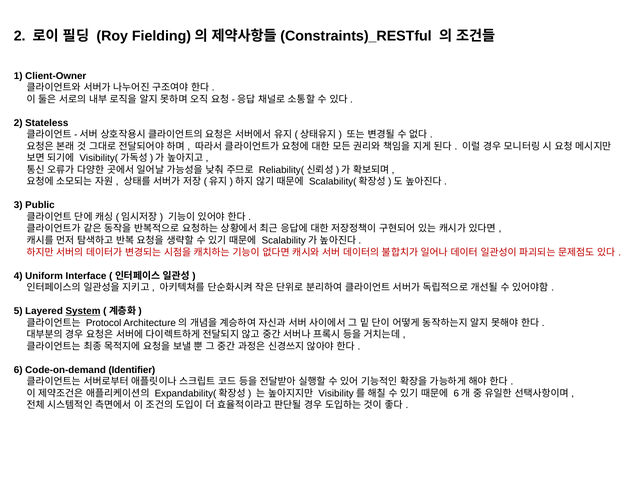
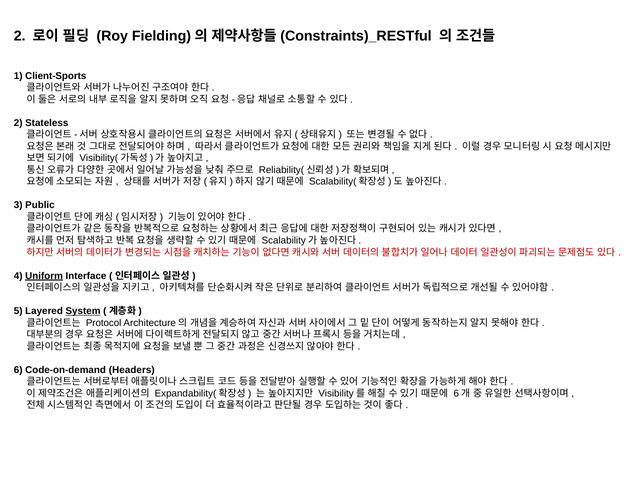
Client-Owner: Client-Owner -> Client-Sports (56, 76)
Uniform underline: none -> present (44, 276)
Identifier: Identifier -> Headers (132, 370)
